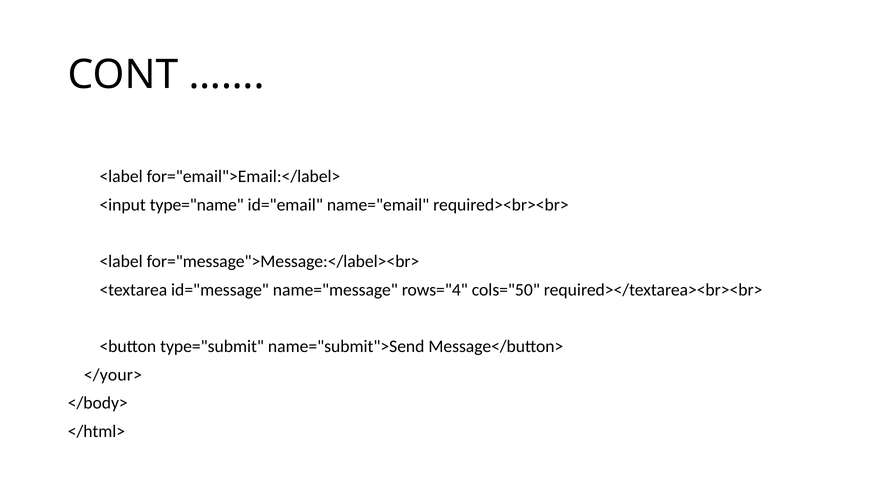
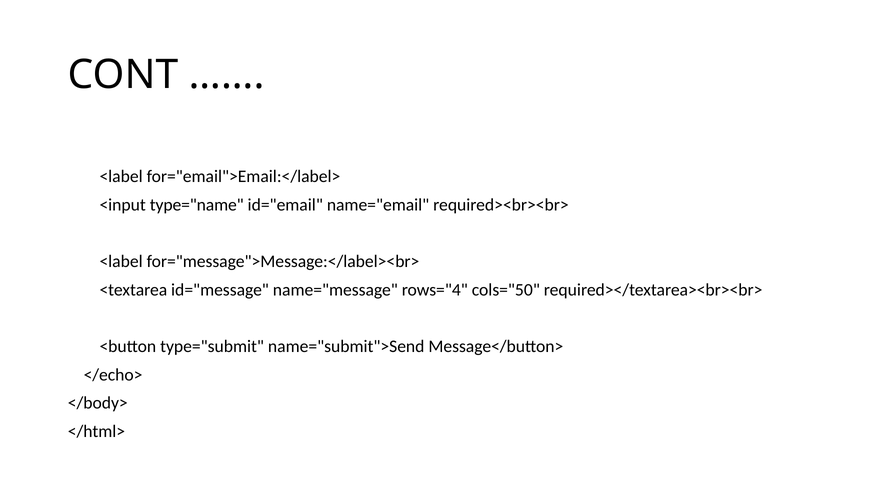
</your>: </your> -> </echo> (113, 374)
